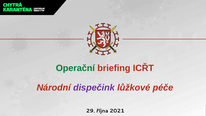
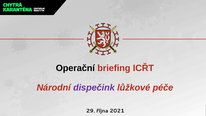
Operační colour: green -> black (75, 68)
